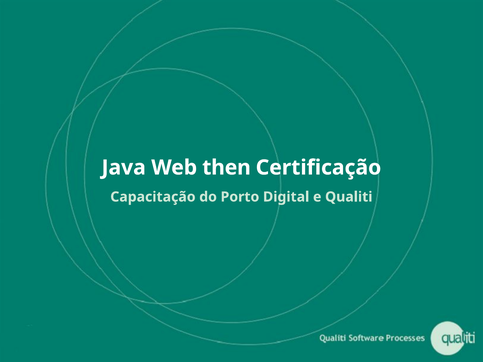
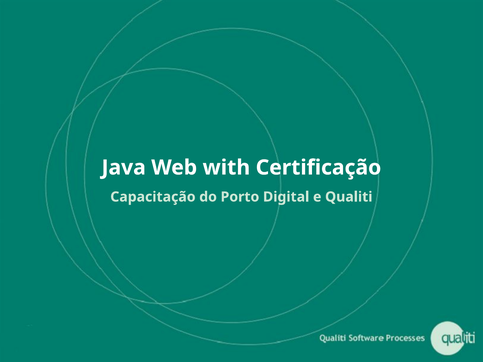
then: then -> with (226, 168)
